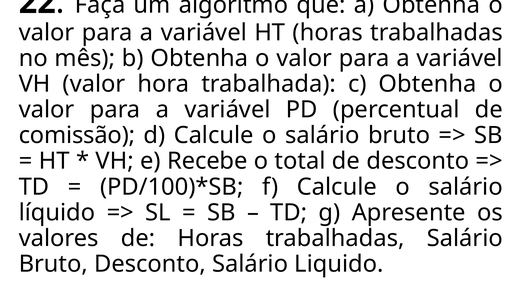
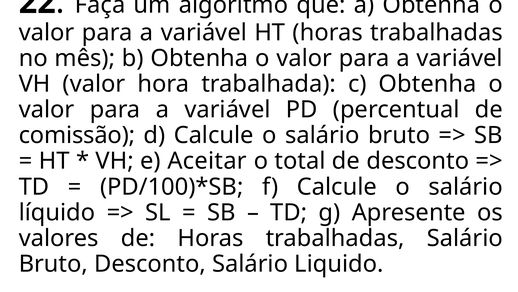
Recebe: Recebe -> Aceitar (207, 161)
